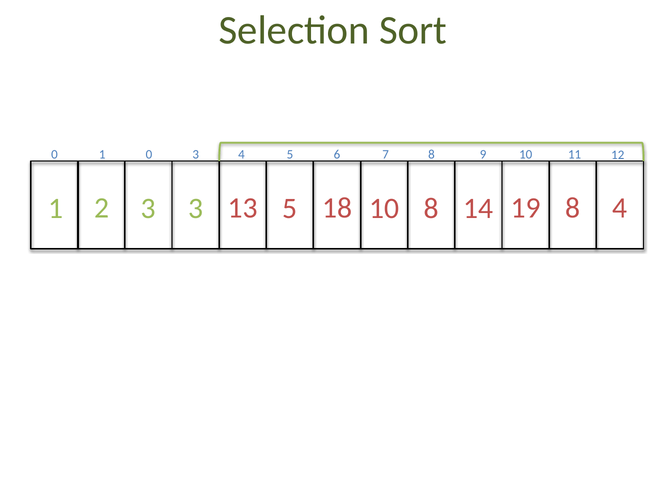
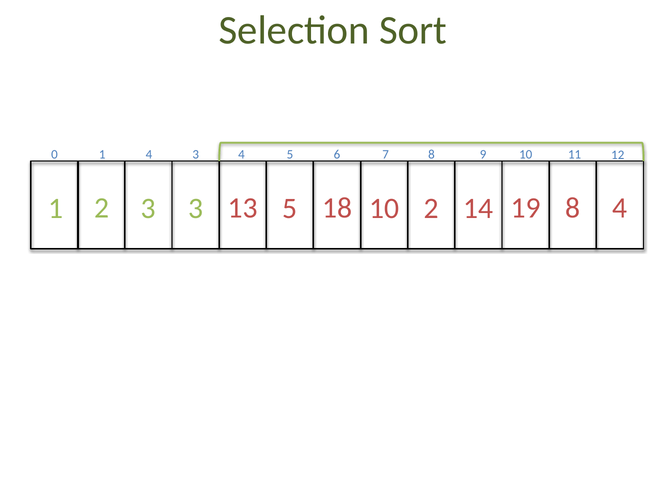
1 0: 0 -> 4 (149, 154)
10 8: 8 -> 2 (431, 208)
